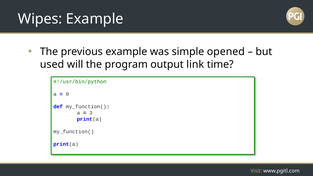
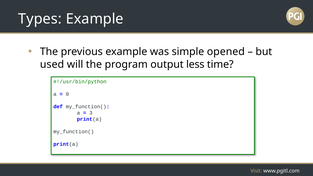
Wipes: Wipes -> Types (40, 19)
link: link -> less (195, 64)
